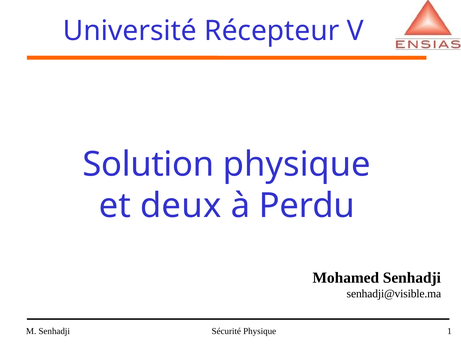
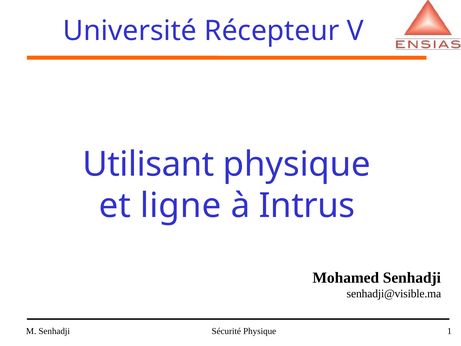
Solution: Solution -> Utilisant (148, 164)
deux: deux -> ligne (181, 206)
Perdu: Perdu -> Intrus (307, 206)
